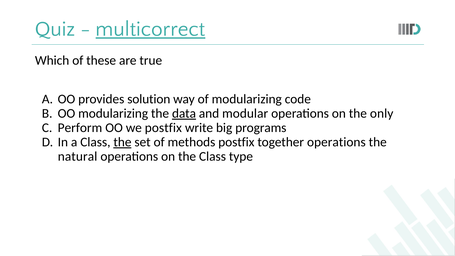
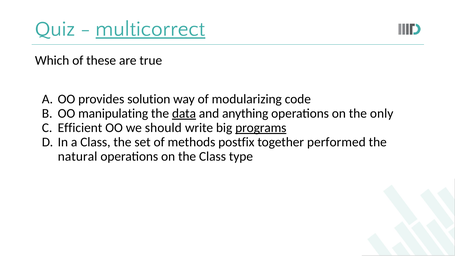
OO modularizing: modularizing -> manipulating (113, 113)
modular: modular -> anything (245, 113)
Perform: Perform -> Efficient (80, 128)
we postfix: postfix -> should (163, 128)
programs underline: none -> present (261, 128)
the underline: present -> none (122, 142)
together operations: operations -> performed (336, 142)
